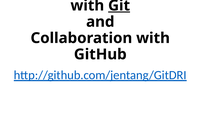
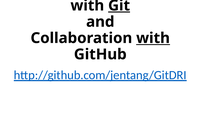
with underline: none -> present (153, 38)
